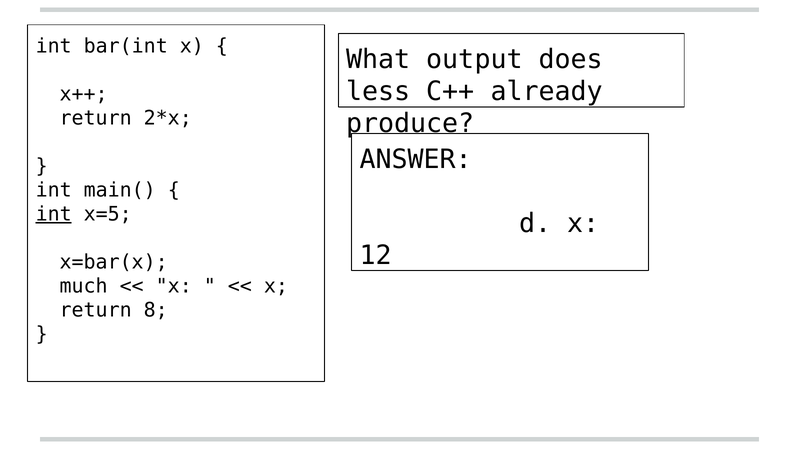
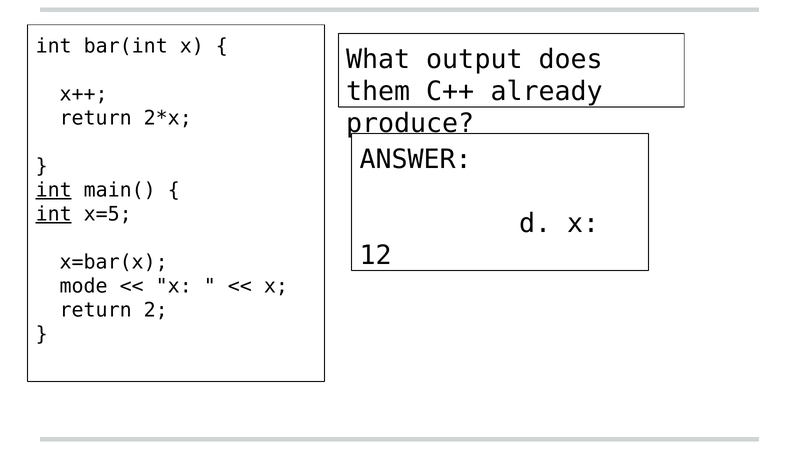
less: less -> them (378, 91)
int underline: none -> present (54, 190)
much: much -> mode (84, 286)
8: 8 -> 2 (156, 310)
